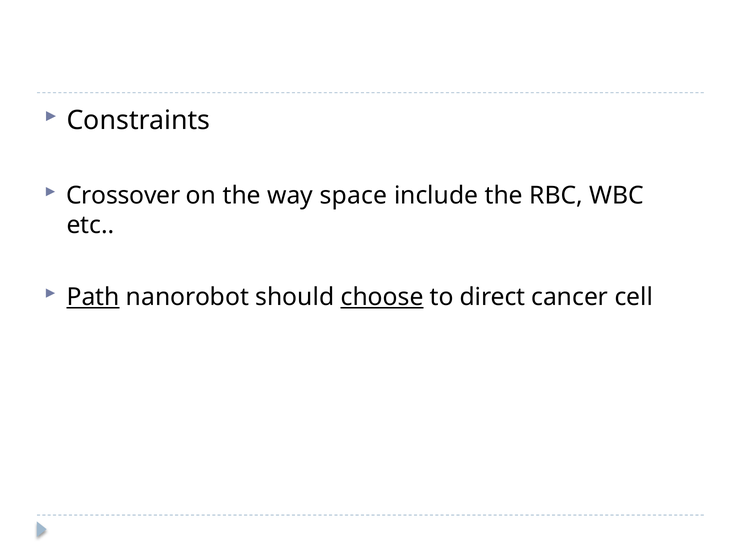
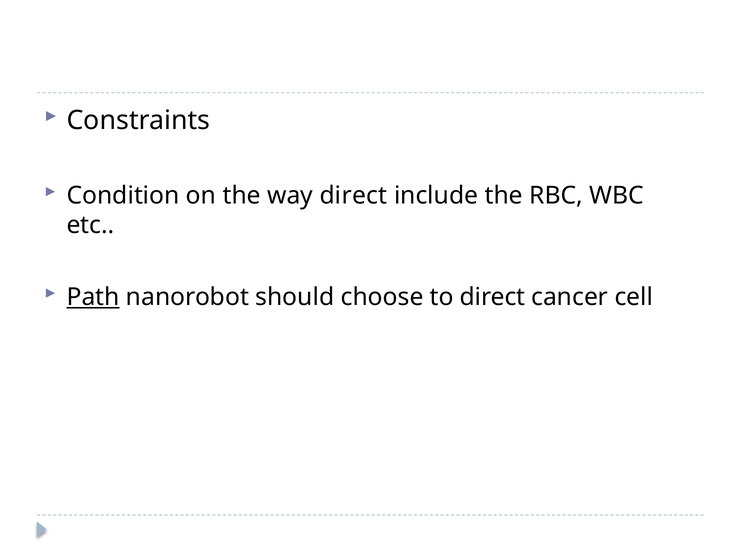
Crossover: Crossover -> Condition (123, 196)
way space: space -> direct (353, 196)
choose underline: present -> none (382, 297)
